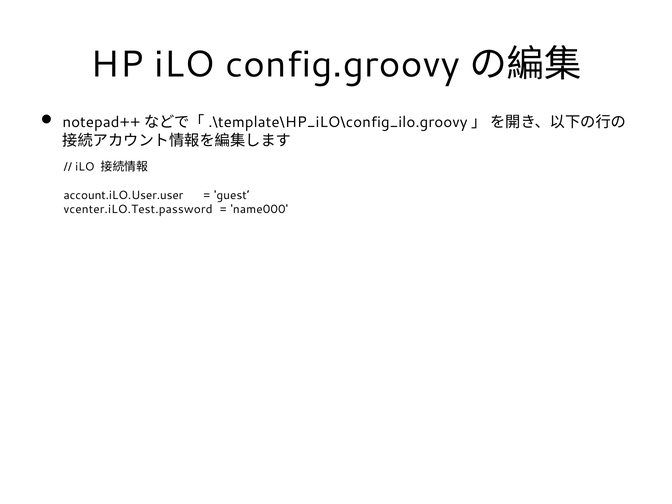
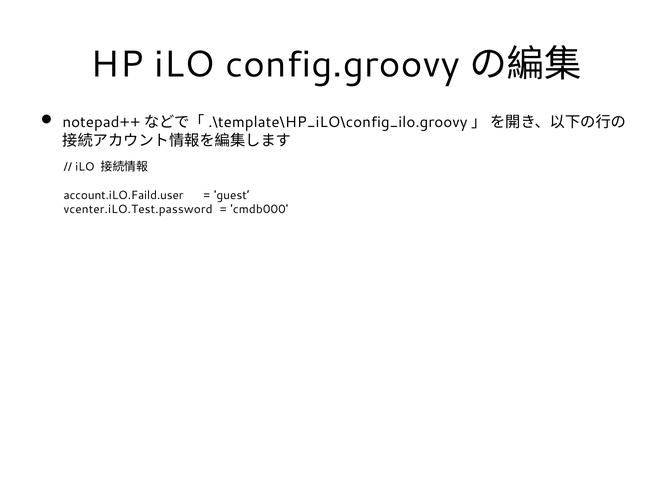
account.iLO.User.user: account.iLO.User.user -> account.iLO.Faild.user (123, 195)
name000: name000 -> cmdb000 (259, 209)
